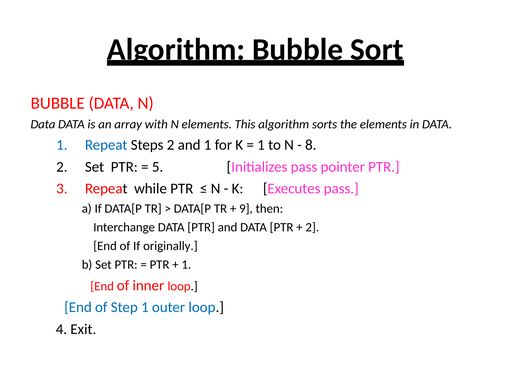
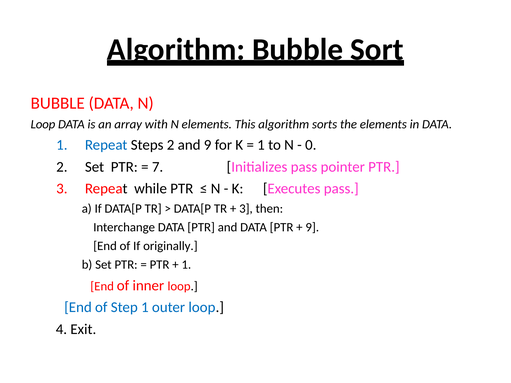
Data: Data -> Loop (43, 124)
and 1: 1 -> 9 (208, 145)
8: 8 -> 0 (311, 145)
5: 5 -> 7 (158, 167)
9: 9 -> 3 (246, 209)
2: 2 -> 9 (312, 227)
